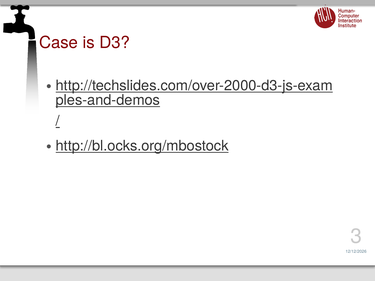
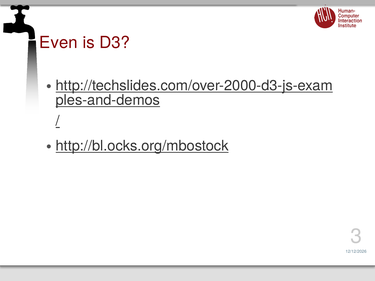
Case: Case -> Even (58, 43)
